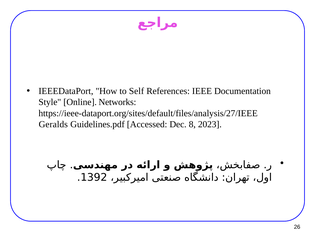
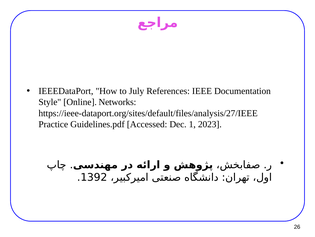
Self: Self -> July (137, 91)
Geralds: Geralds -> Practice (53, 124)
8: 8 -> 1 (192, 124)
